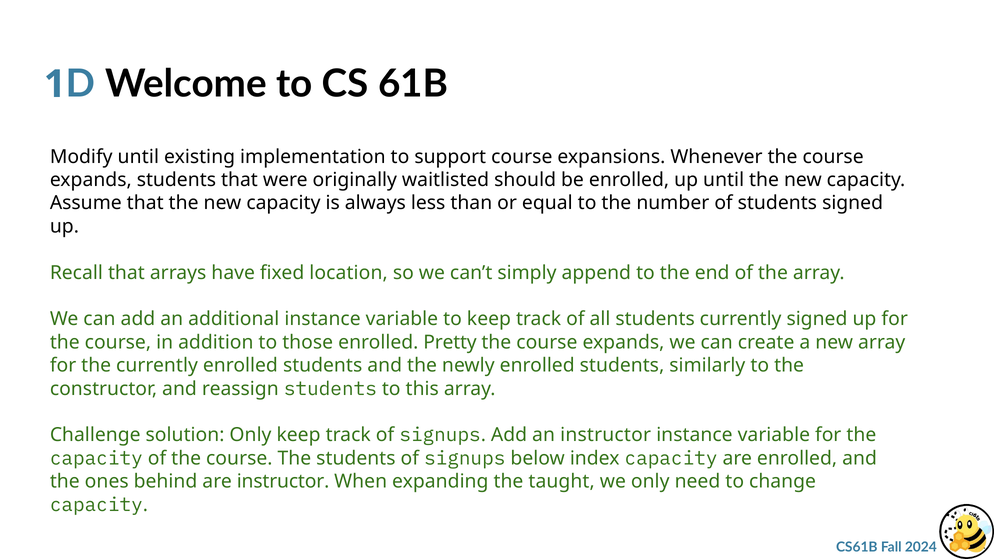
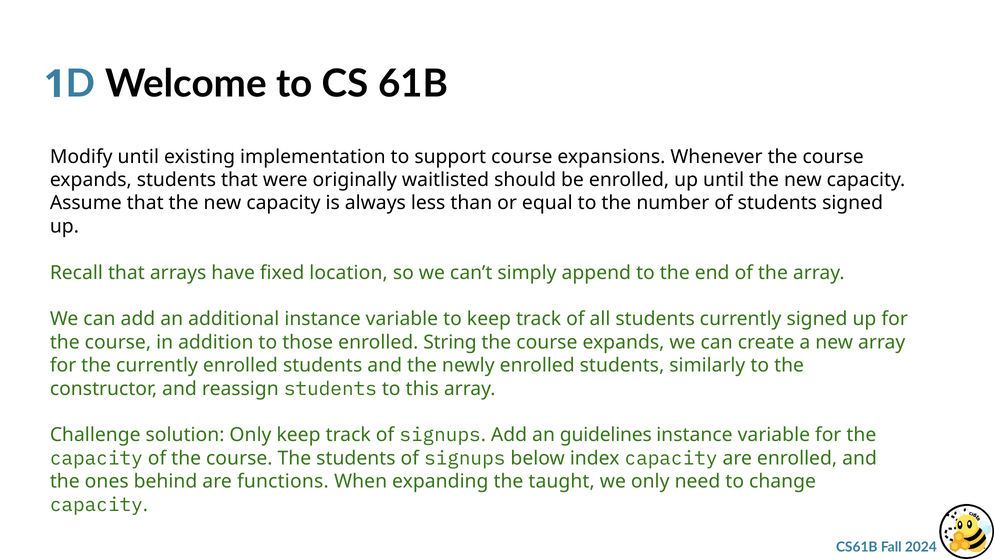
Pretty: Pretty -> String (450, 342)
an instructor: instructor -> guidelines (606, 435)
are instructor: instructor -> functions (283, 482)
